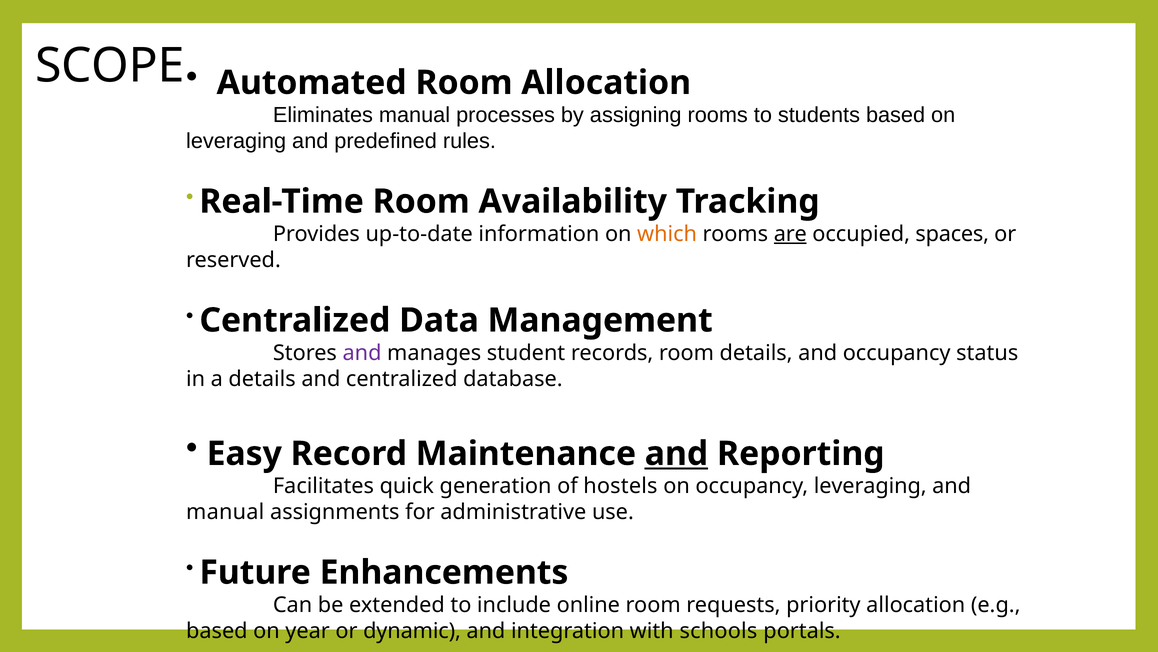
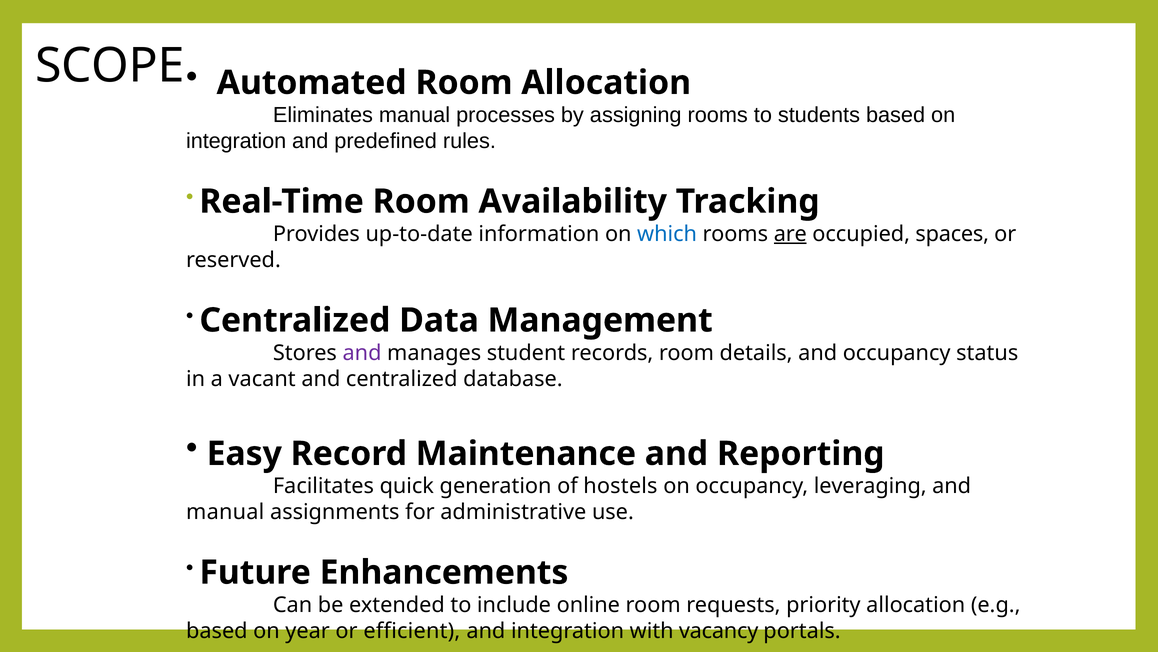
leveraging: leveraging -> integration (236, 141)
which colour: orange -> blue (667, 234)
a details: details -> vacant (262, 379)
and underline: present -> none (676, 453)
dynamic: dynamic -> efficient (412, 631)
schools: schools -> vacancy (719, 631)
